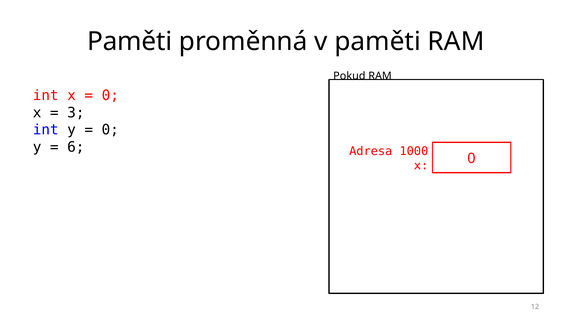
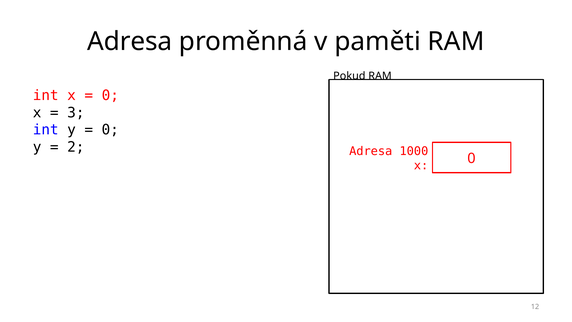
Paměti: Paměti -> Adresa (130, 42)
6: 6 -> 2 (76, 147)
